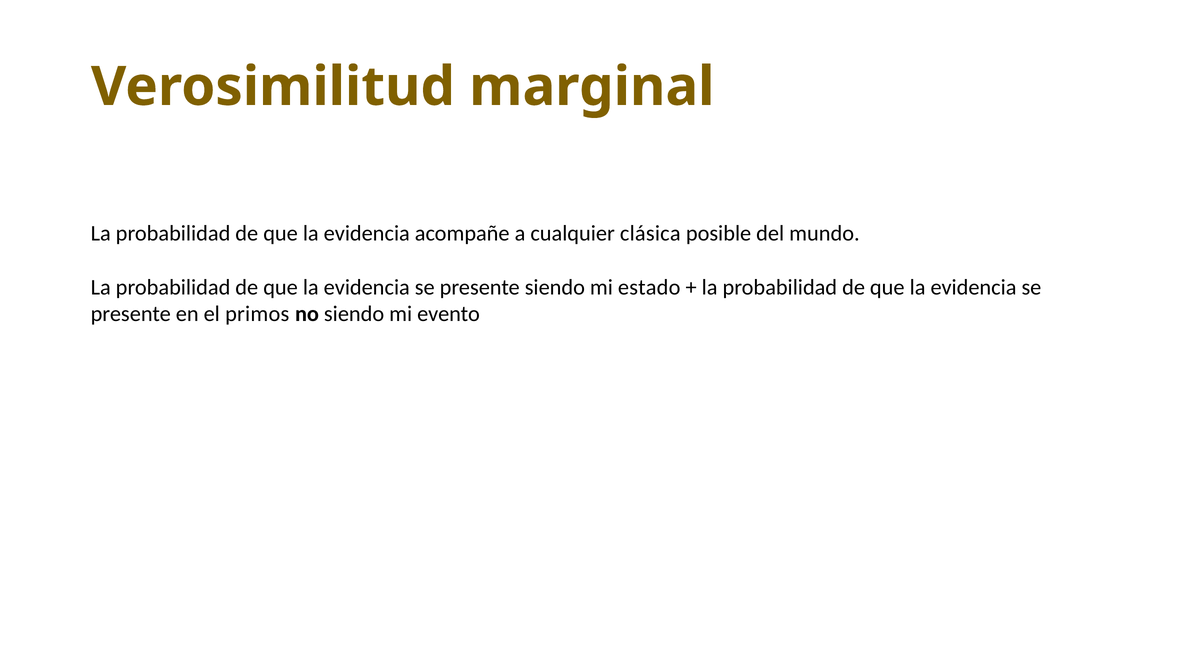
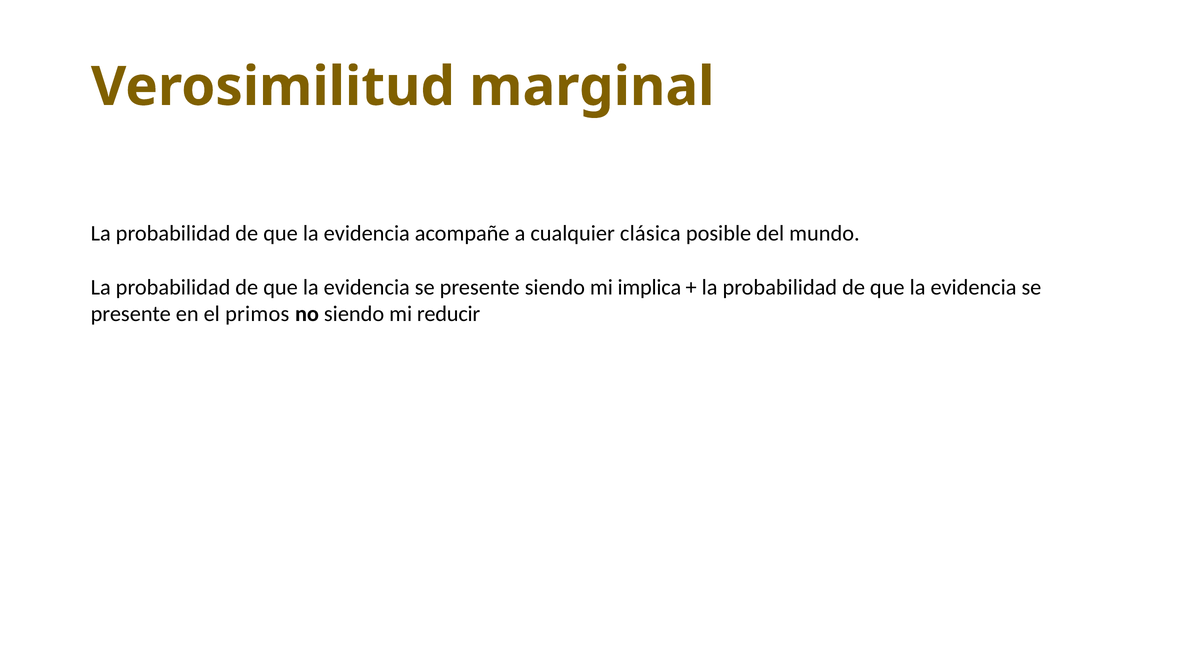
estado: estado -> implica (649, 287)
evento: evento -> reducir (449, 314)
